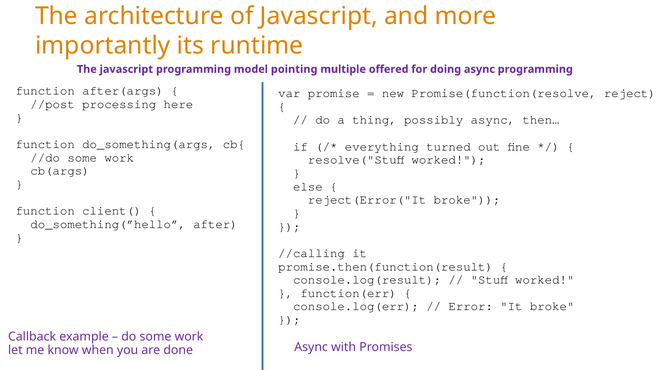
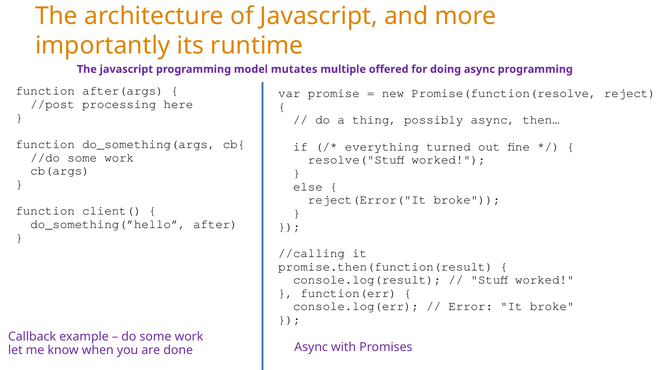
pointing: pointing -> mutates (294, 69)
